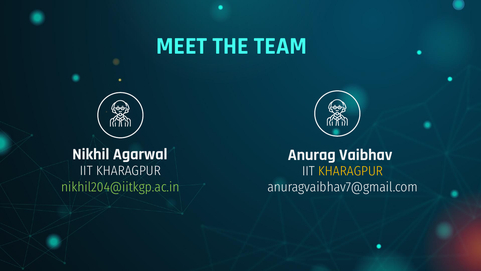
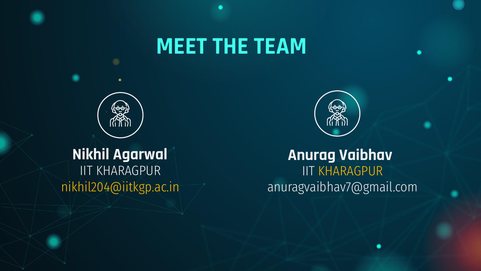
nikhil204@iitkgp.ac.in colour: light green -> yellow (120, 187)
